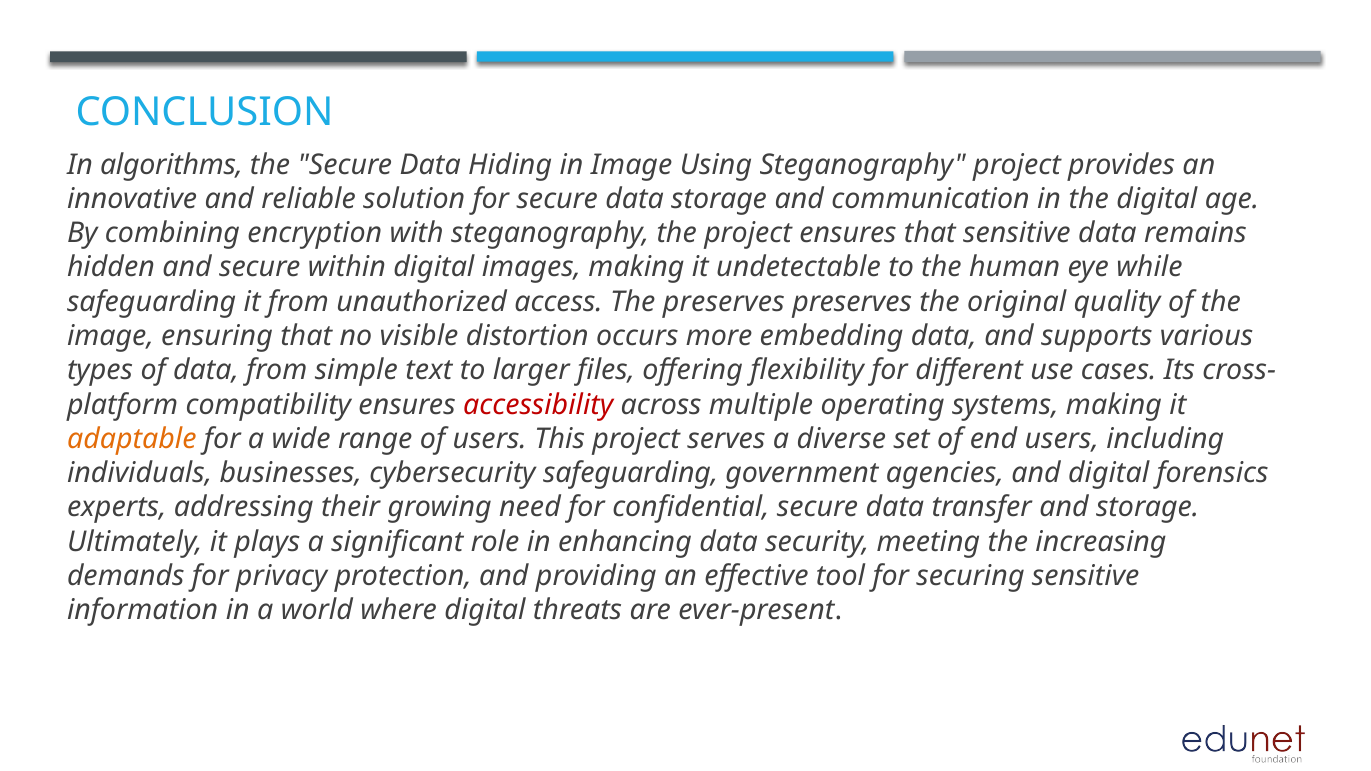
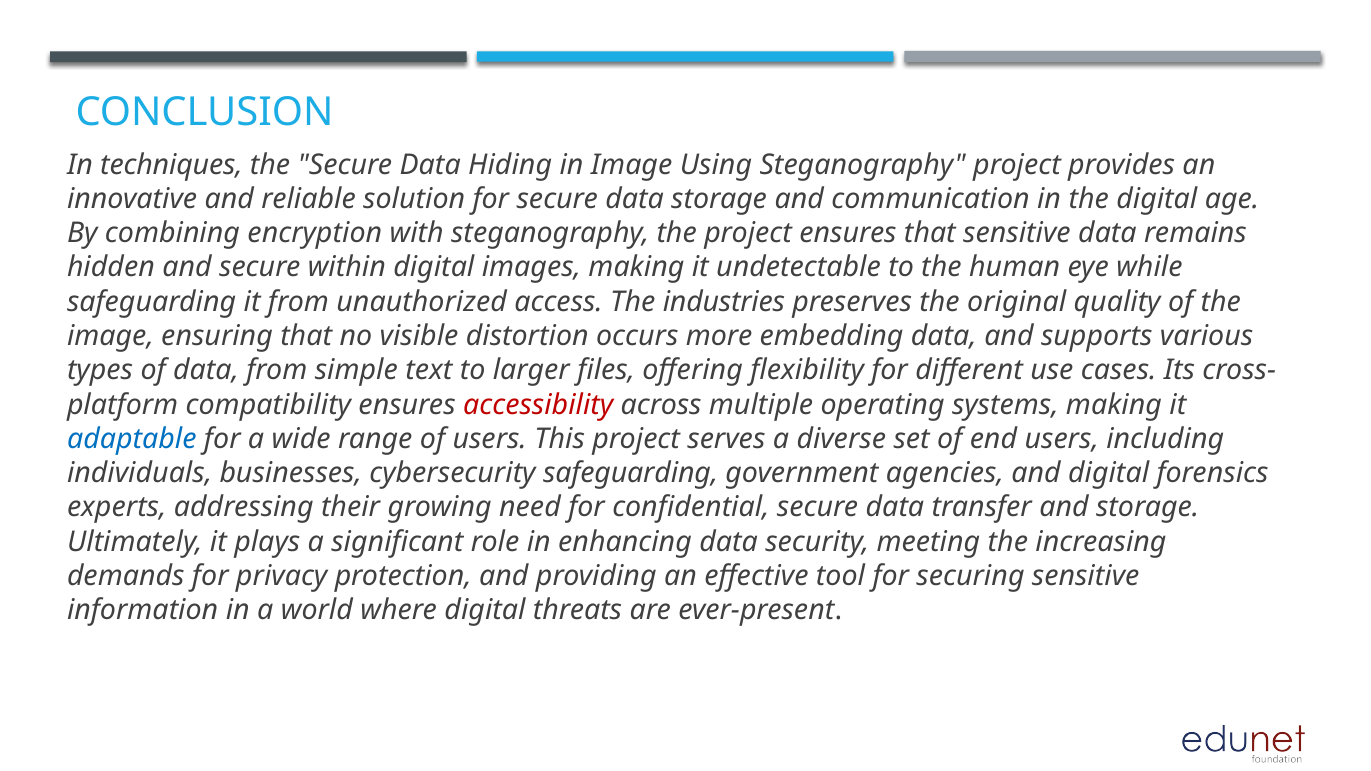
algorithms: algorithms -> techniques (171, 165)
The preserves: preserves -> industries (724, 302)
adaptable colour: orange -> blue (132, 439)
